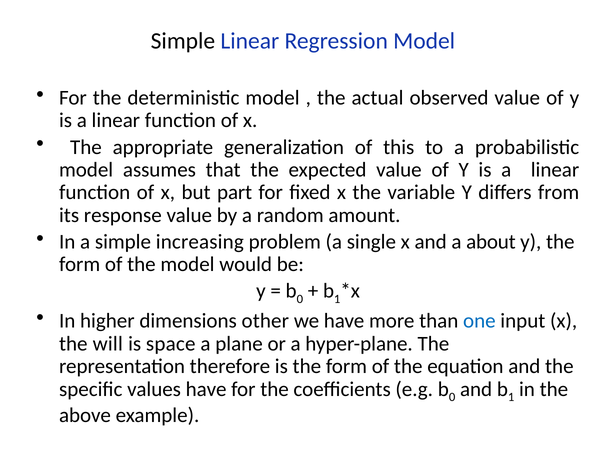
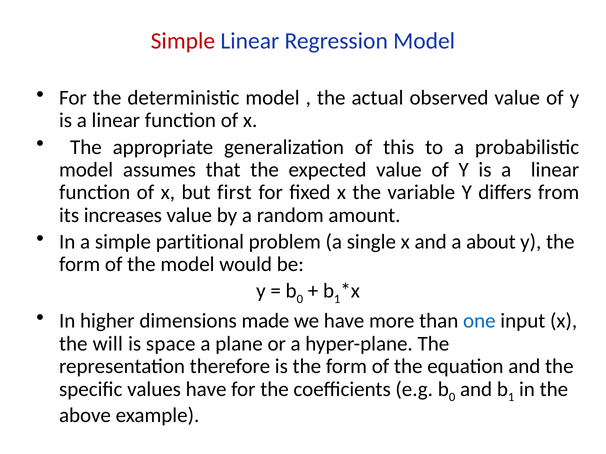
Simple colour: black -> red (183, 41)
part: part -> first (234, 193)
response: response -> increases (123, 215)
increasing: increasing -> partitional (200, 242)
other: other -> made (265, 321)
